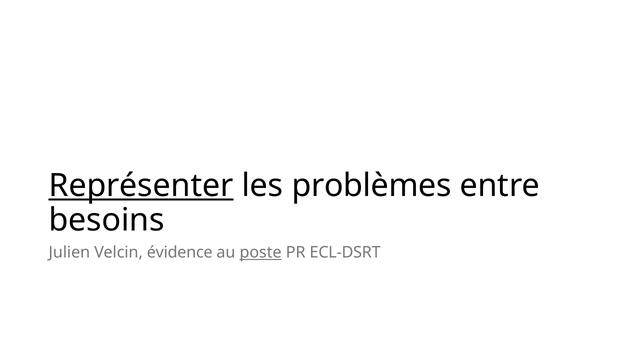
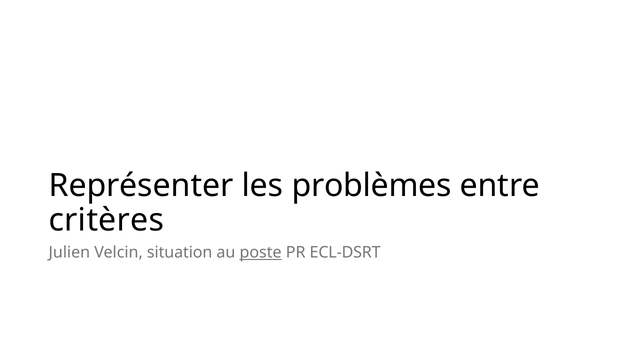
Représenter underline: present -> none (141, 186)
besoins: besoins -> critères (106, 220)
évidence: évidence -> situation (180, 253)
